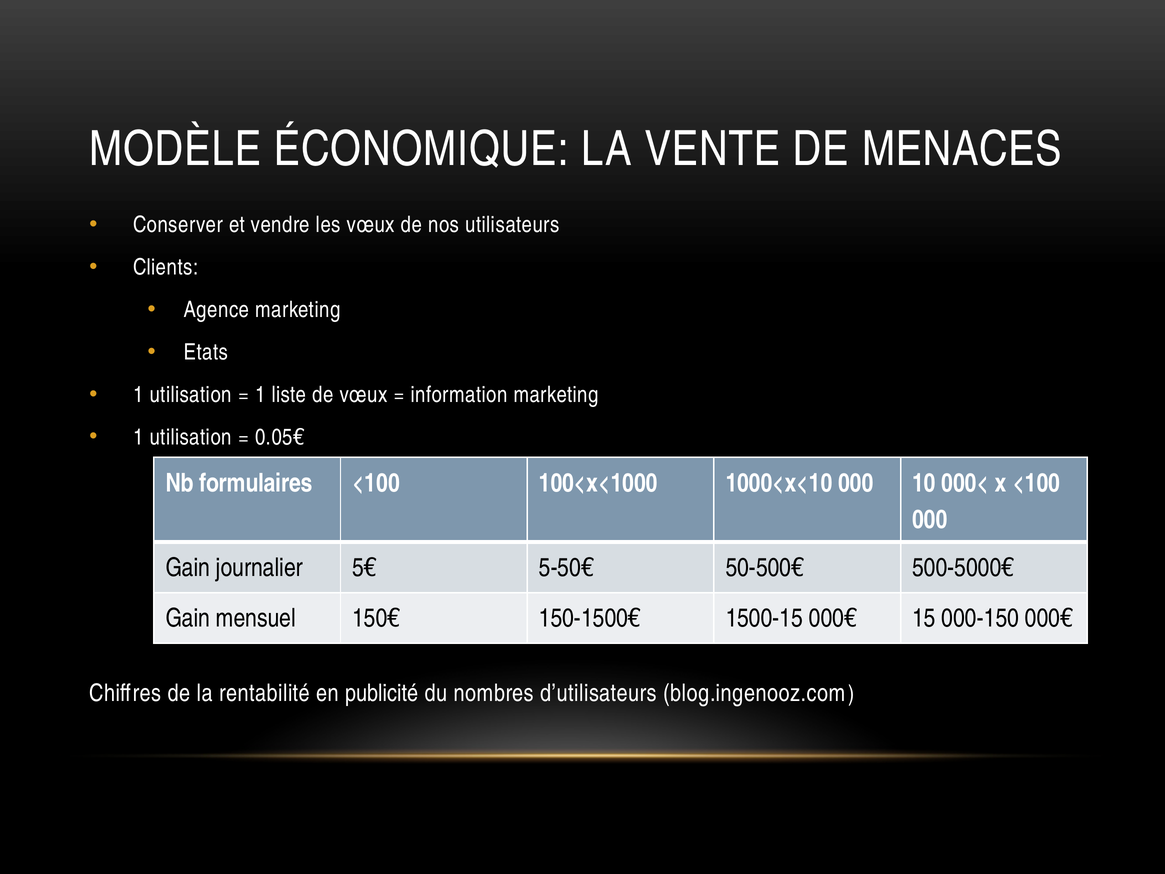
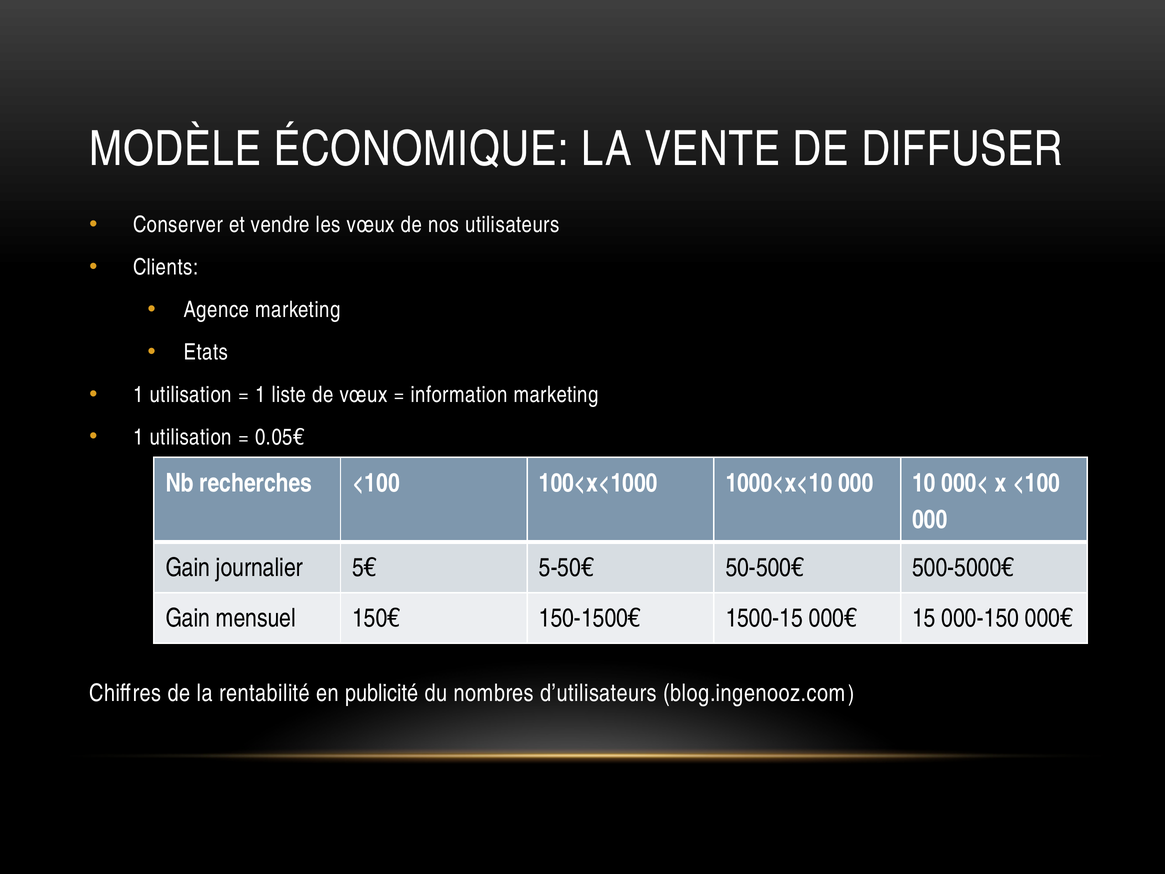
MENACES: MENACES -> DIFFUSER (962, 149)
formulaires: formulaires -> recherches (256, 483)
